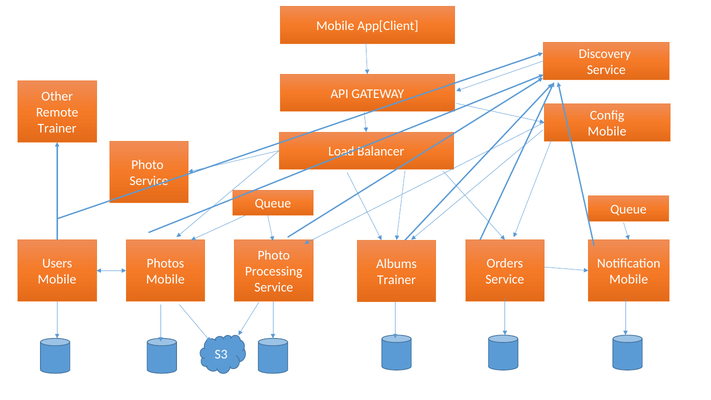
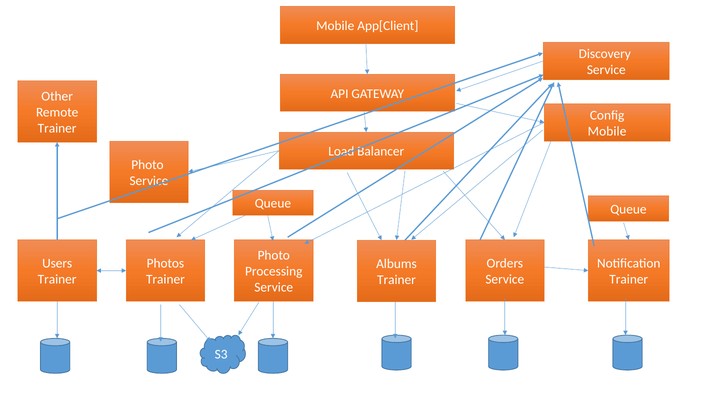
Mobile: Mobile -> Trainer (57, 279)
Mobile: Mobile -> Trainer (165, 279)
Mobile: Mobile -> Trainer (629, 279)
